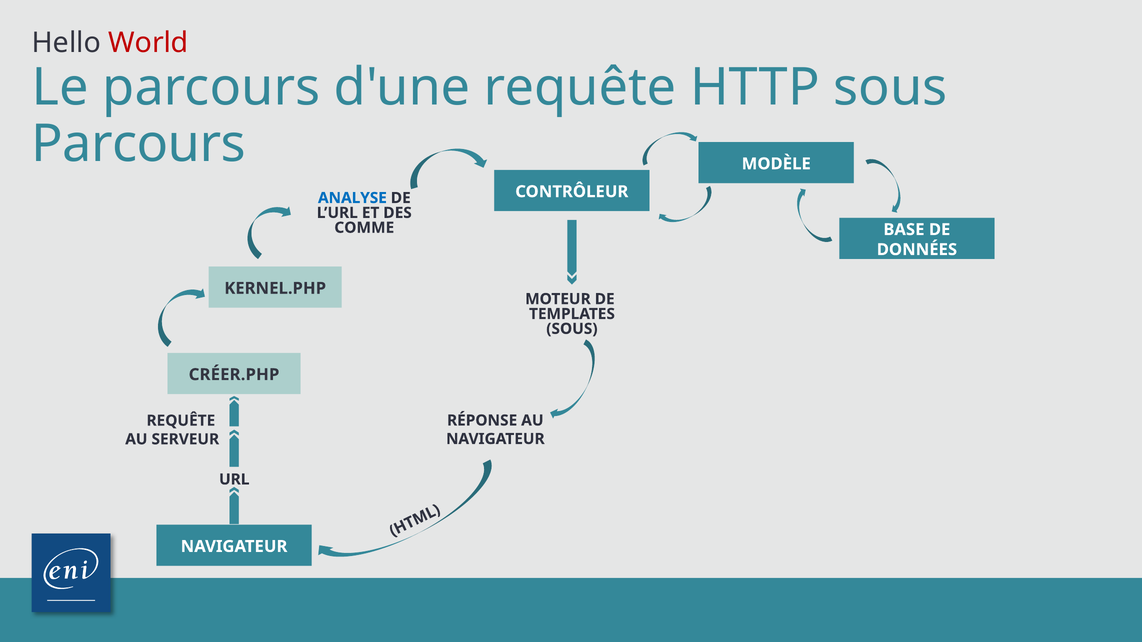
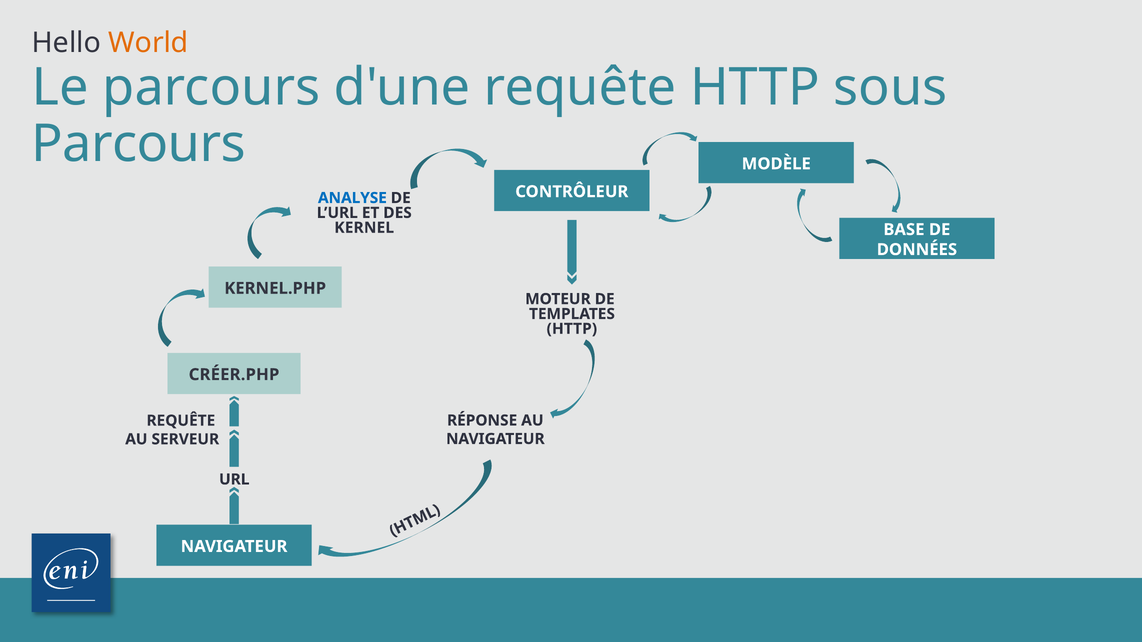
World colour: red -> orange (148, 43)
COMME: COMME -> KERNEL (364, 228)
SOUS: SOUS -> HTTP (572, 329)
